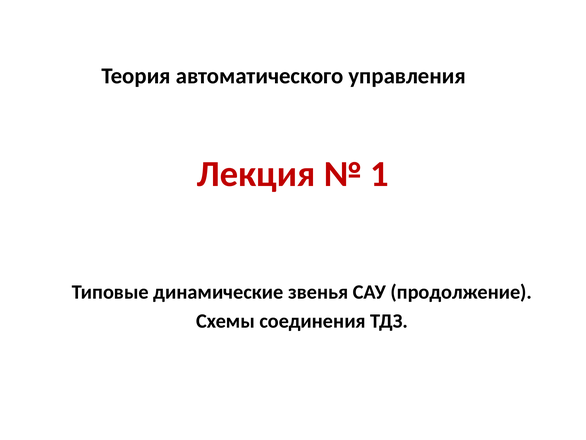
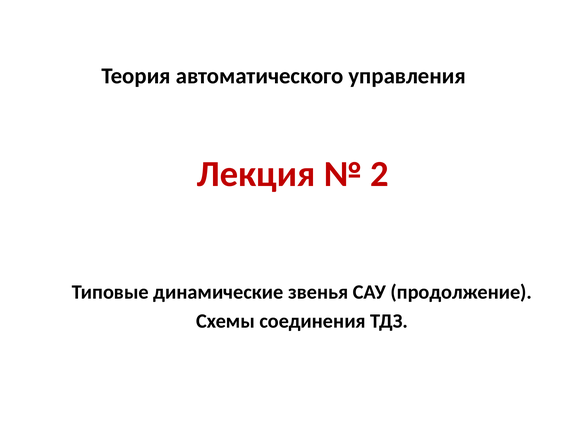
1: 1 -> 2 (380, 174)
